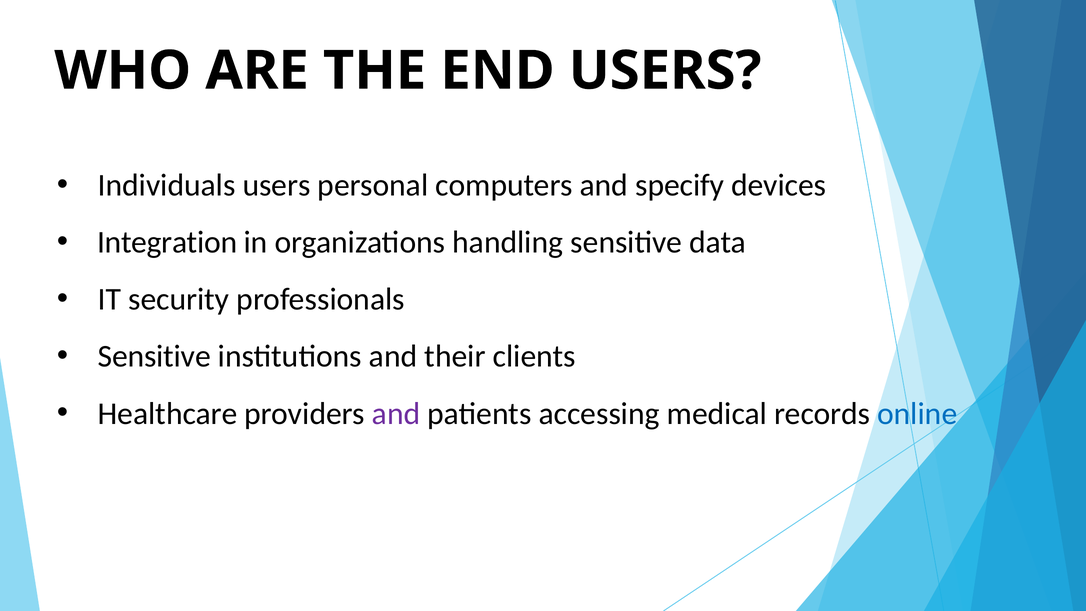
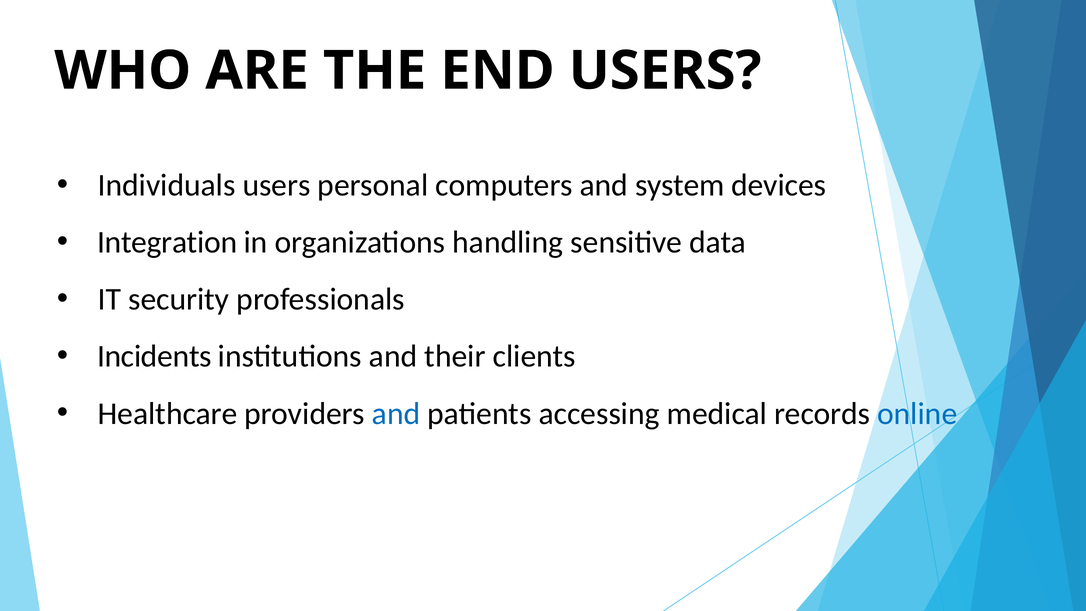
specify: specify -> system (680, 185)
Sensitive: Sensitive -> Incidents (154, 356)
and colour: purple -> blue (396, 413)
